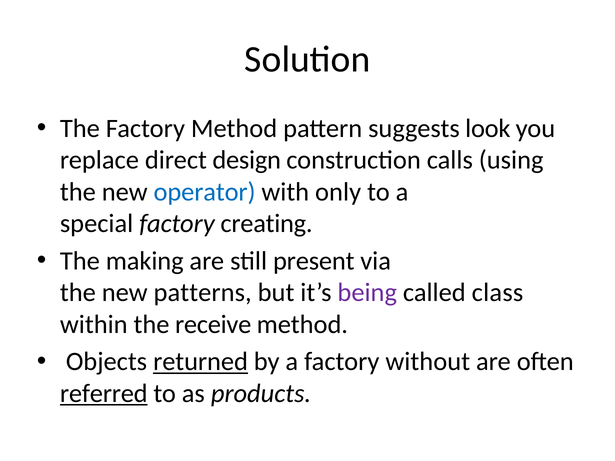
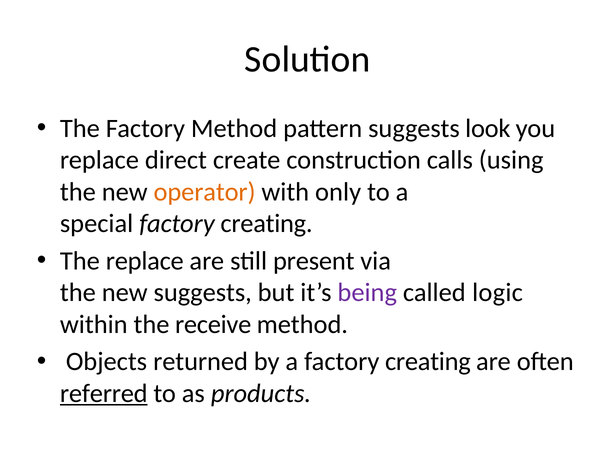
design: design -> create (247, 160)
operator colour: blue -> orange (205, 192)
The making: making -> replace (145, 261)
new patterns: patterns -> suggests (203, 293)
class: class -> logic (498, 293)
returned underline: present -> none (201, 362)
a factory without: without -> creating (428, 362)
